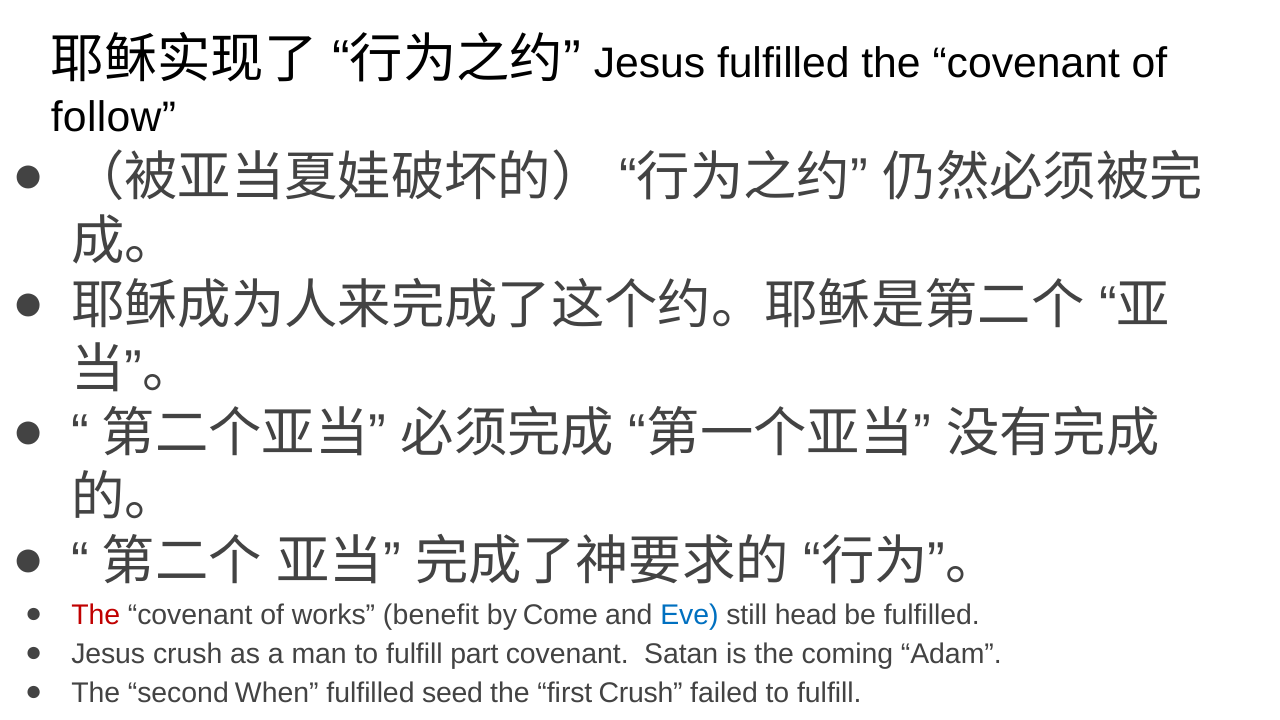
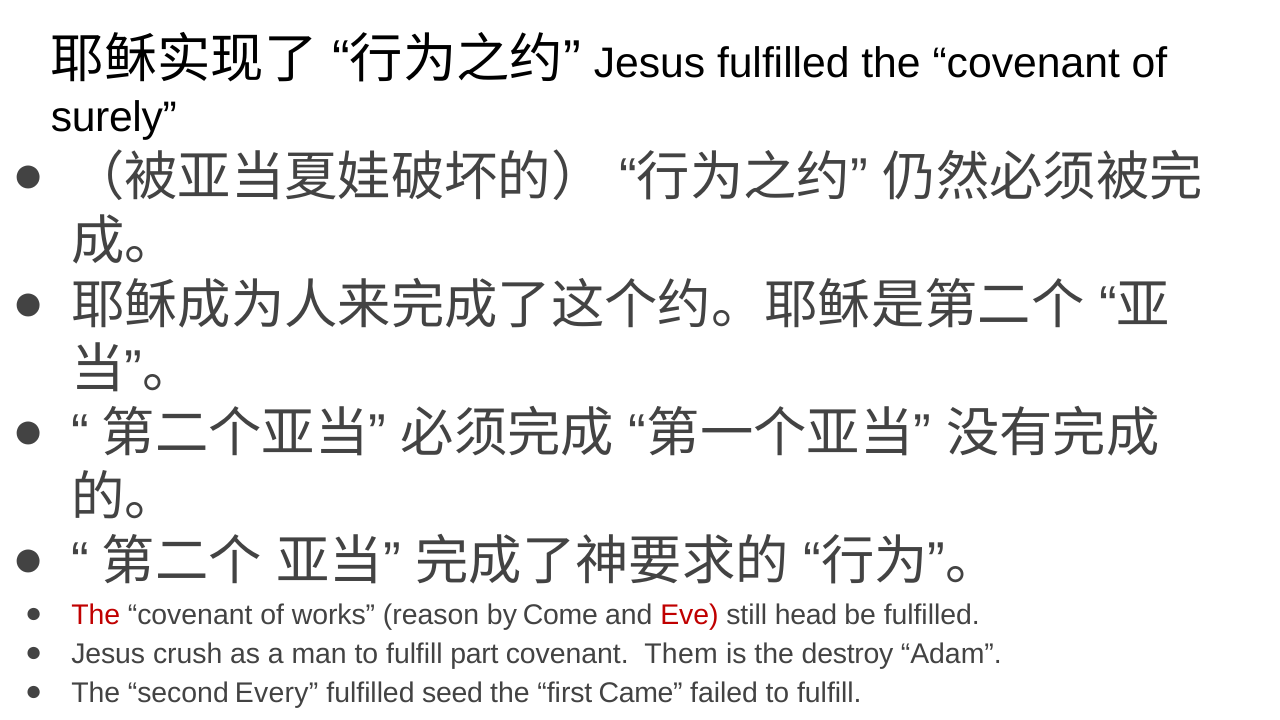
follow: follow -> surely (114, 117)
benefit: benefit -> reason (431, 615)
Eve colour: blue -> red (689, 615)
Satan: Satan -> Them (681, 654)
coming: coming -> destroy (848, 654)
When: When -> Every (277, 693)
first Crush: Crush -> Came (641, 693)
